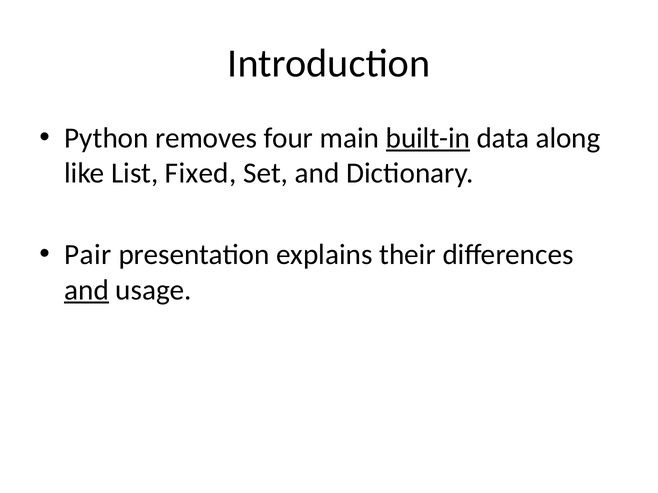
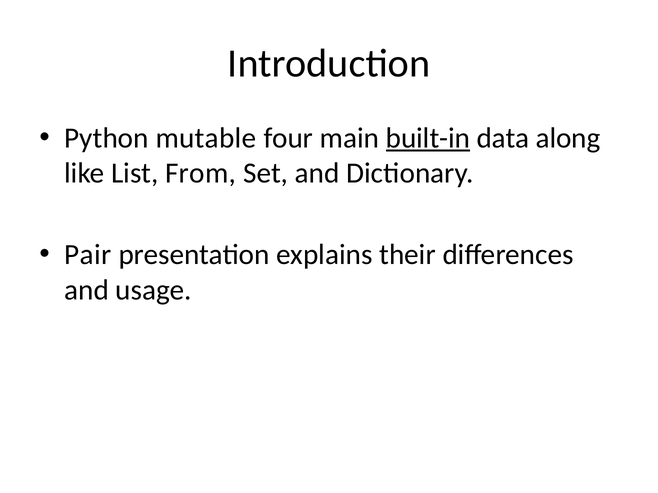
removes: removes -> mutable (206, 138)
Fixed: Fixed -> From (201, 173)
and underline: present -> none (87, 290)
